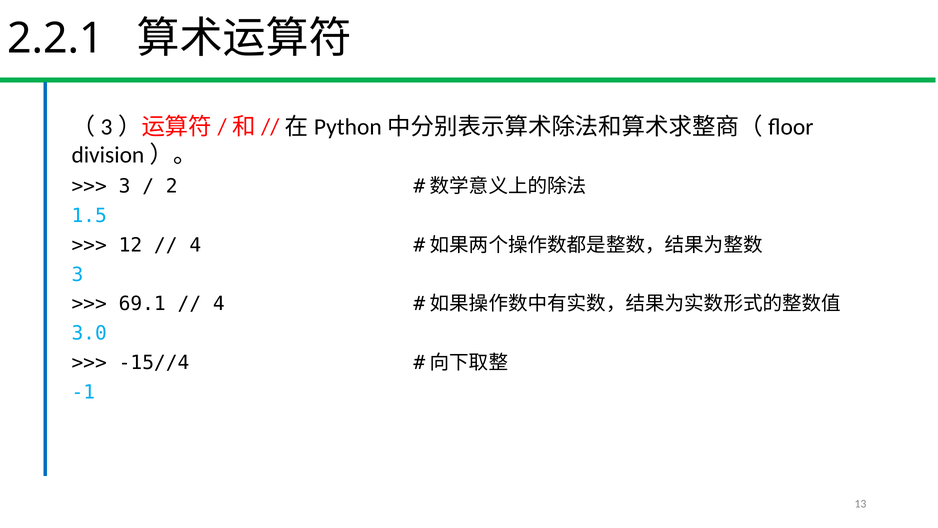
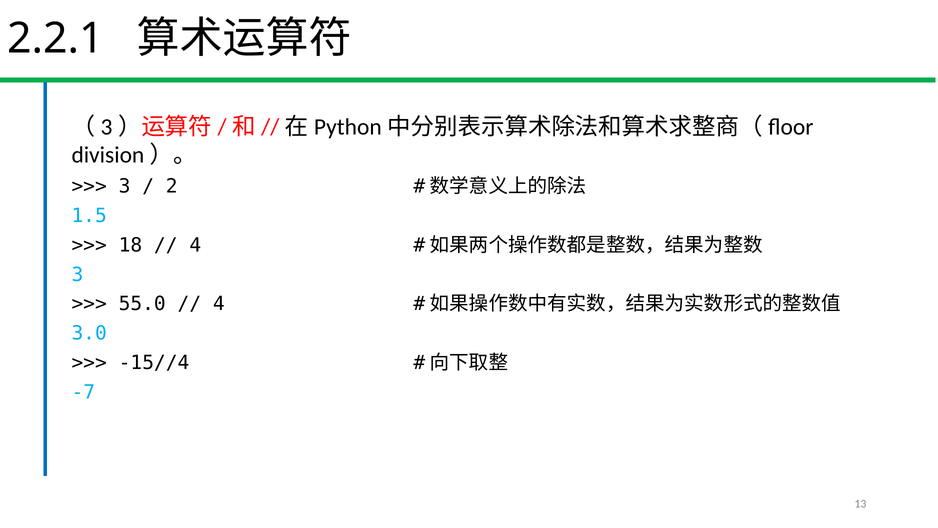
12: 12 -> 18 (130, 245)
69.1: 69.1 -> 55.0 (142, 304)
-1: -1 -> -7 (83, 392)
